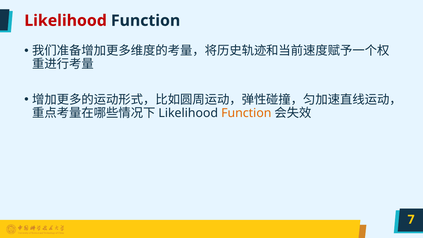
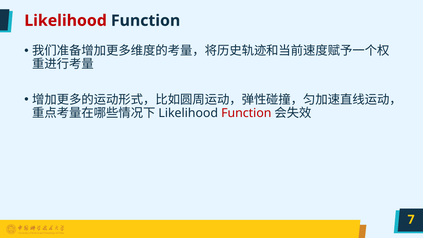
Function colour: orange -> red (246, 113)
